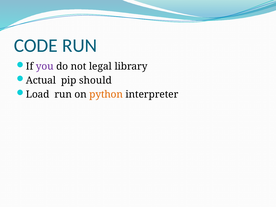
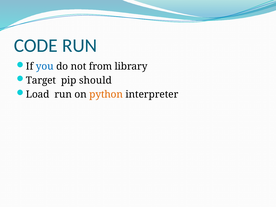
you colour: purple -> blue (45, 66)
legal: legal -> from (101, 66)
Actual: Actual -> Target (41, 80)
